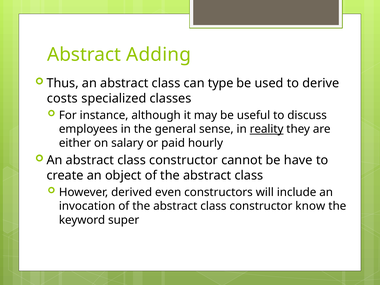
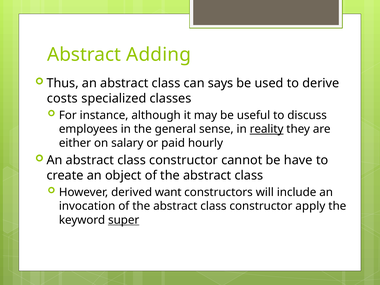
type: type -> says (221, 83)
even: even -> want (168, 192)
know: know -> apply (310, 206)
super underline: none -> present (124, 220)
